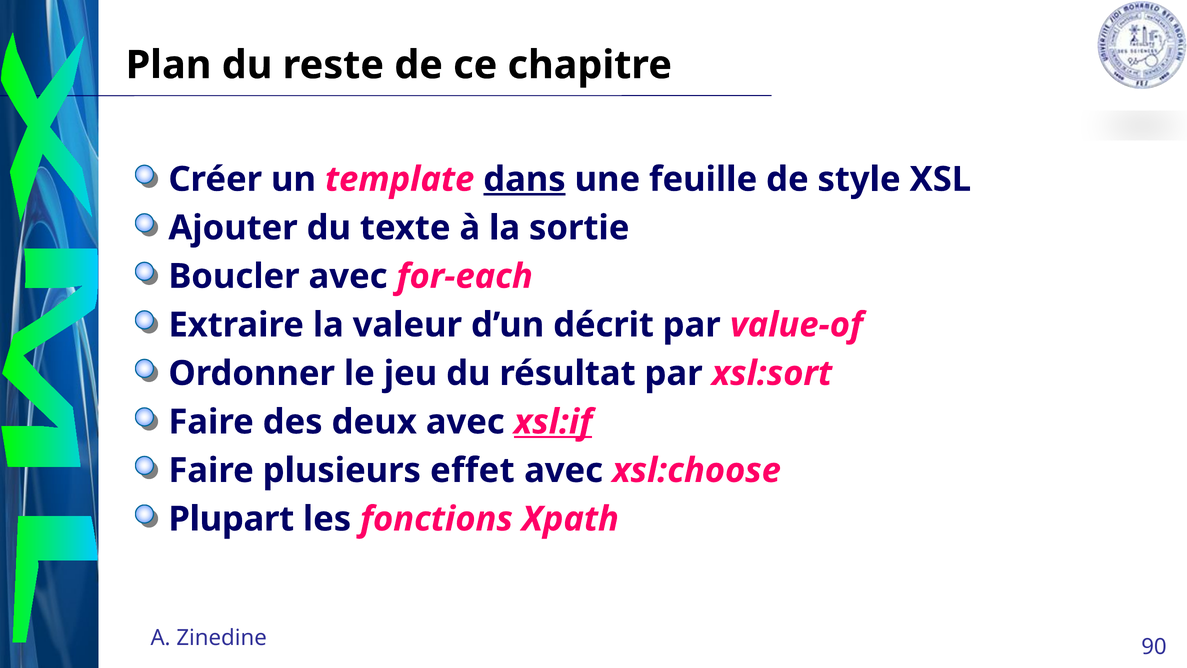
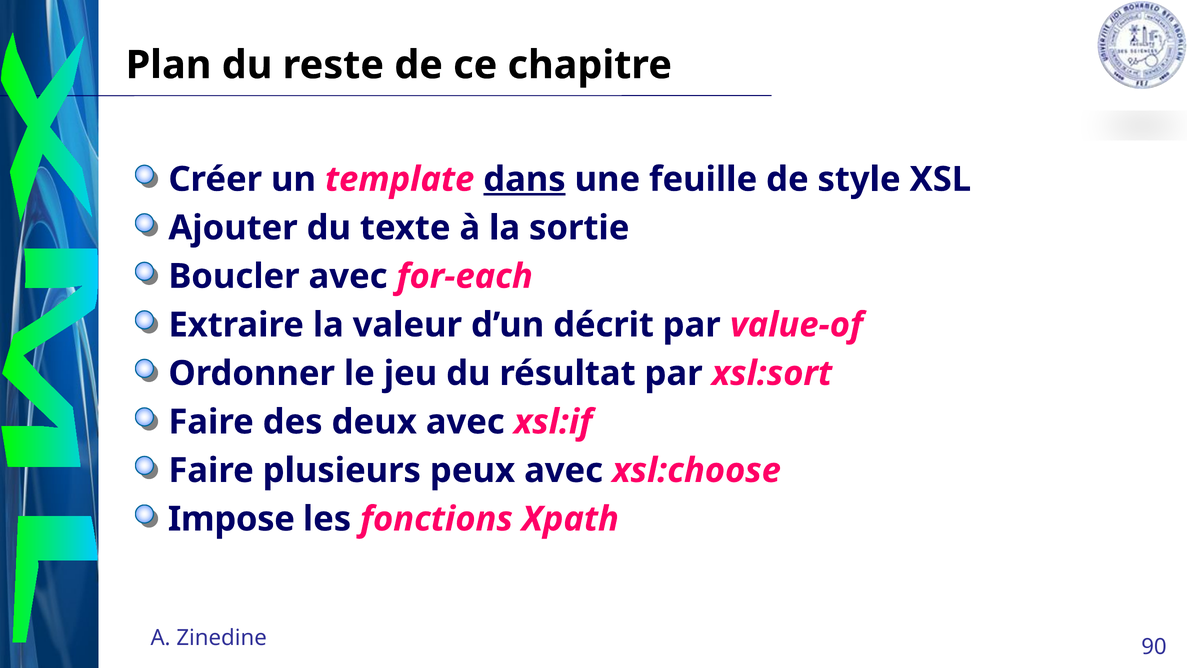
xsl:if underline: present -> none (553, 422)
effet: effet -> peux (472, 470)
Plupart: Plupart -> Impose (231, 519)
